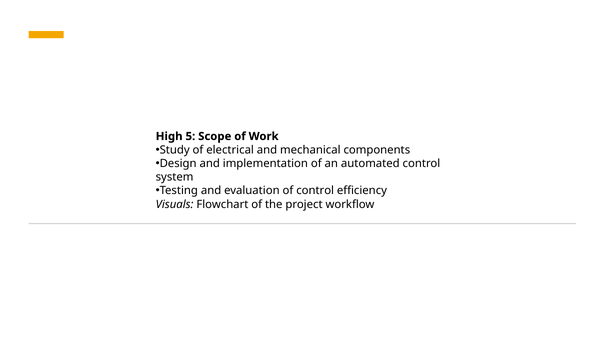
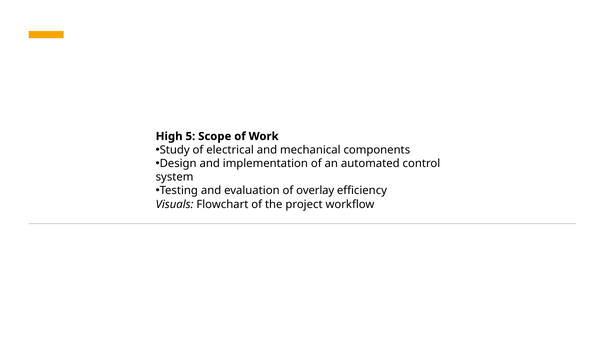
of control: control -> overlay (315, 191)
